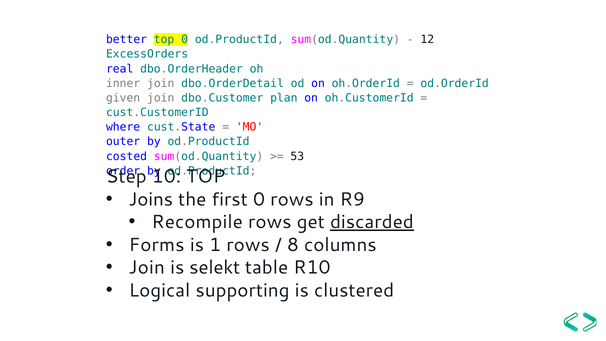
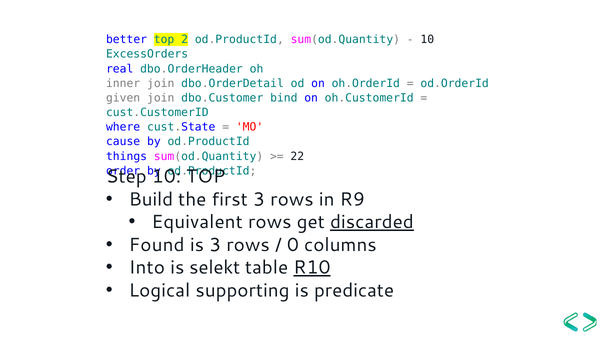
top 0: 0 -> 2 (185, 40)
12: 12 -> 10 (427, 40)
plan: plan -> bind (284, 98)
outer: outer -> cause (123, 142)
costed: costed -> things (127, 156)
53: 53 -> 22 (297, 156)
Joins: Joins -> Build (151, 199)
first 0: 0 -> 3 (259, 199)
Recompile: Recompile -> Equivalent (197, 222)
Forms: Forms -> Found (157, 245)
is 1: 1 -> 3 (215, 245)
8: 8 -> 0 (293, 245)
Join: Join -> Into (147, 267)
R10 underline: none -> present (312, 267)
clustered: clustered -> predicate (354, 290)
